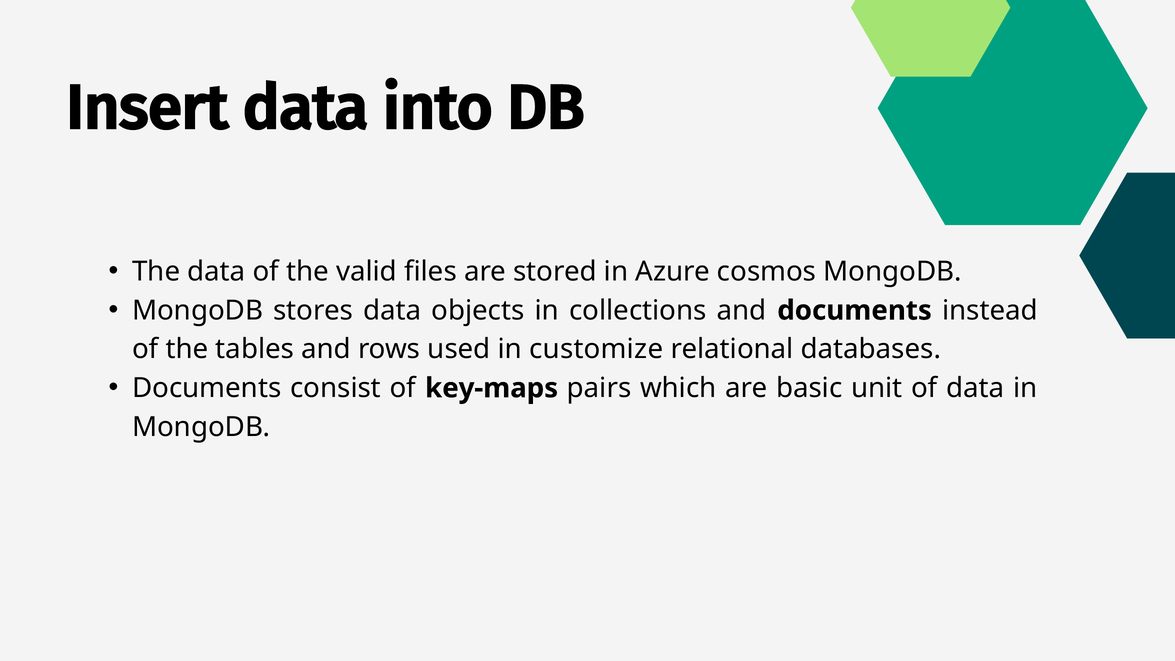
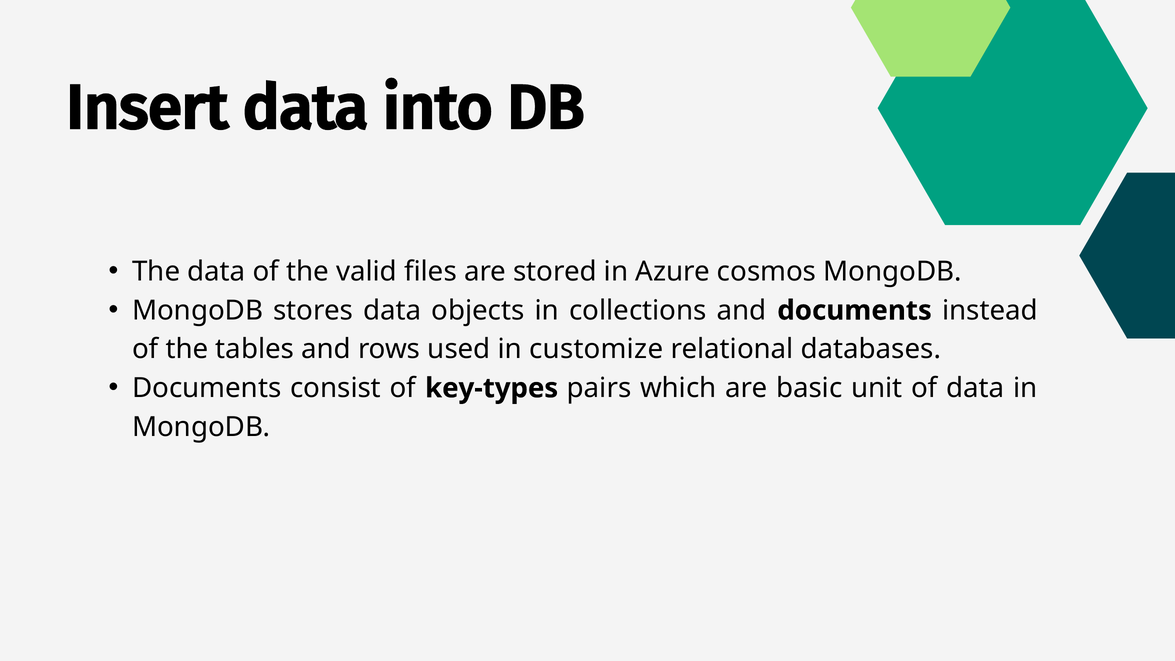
key-maps: key-maps -> key-types (492, 388)
